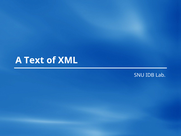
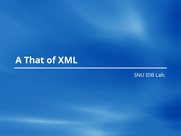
Text: Text -> That (34, 60)
